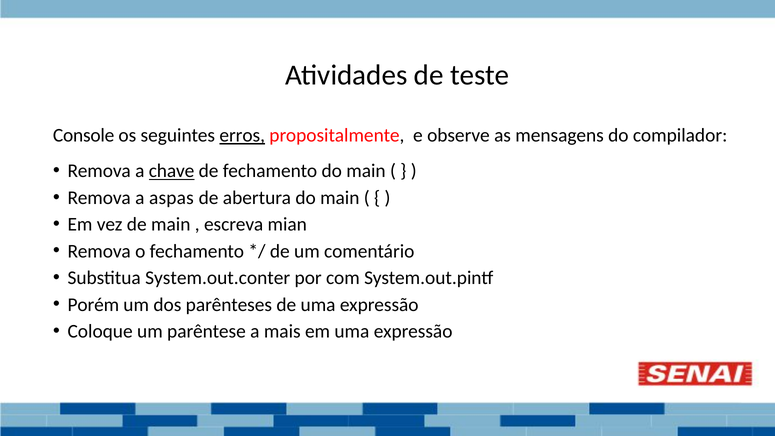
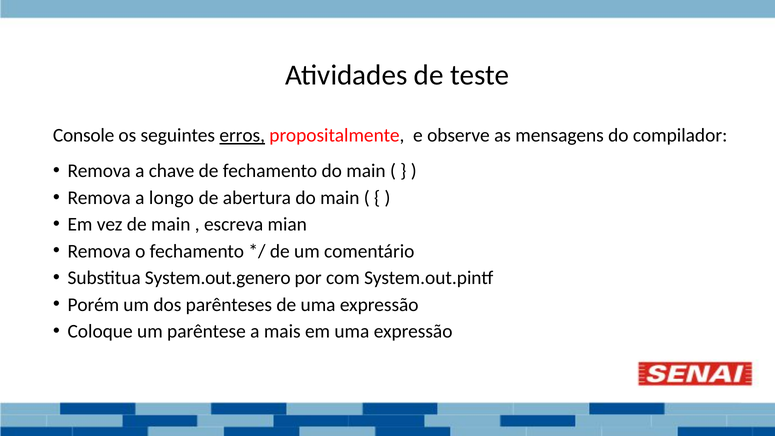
chave underline: present -> none (172, 171)
aspas: aspas -> longo (171, 198)
System.out.conter: System.out.conter -> System.out.genero (218, 278)
